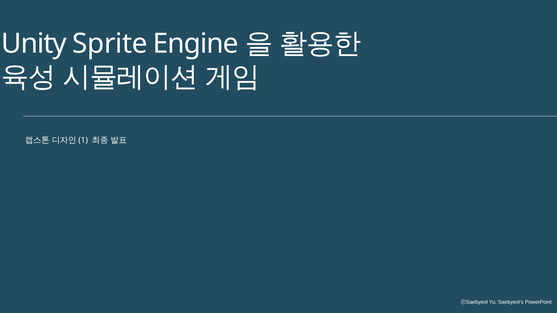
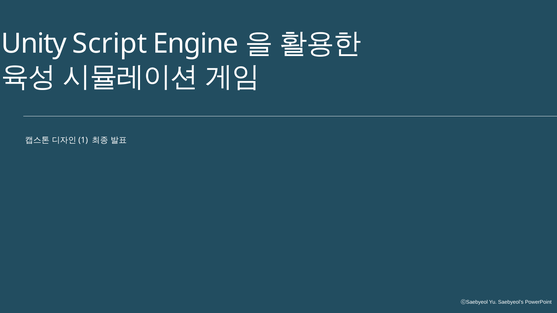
Sprite: Sprite -> Script (110, 44)
